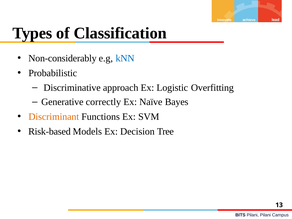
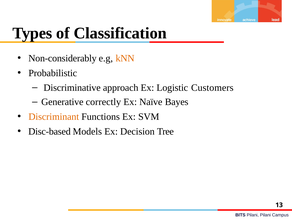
kNN colour: blue -> orange (125, 58)
Overfitting: Overfitting -> Customers (212, 88)
Risk-based: Risk-based -> Disc-based (49, 131)
